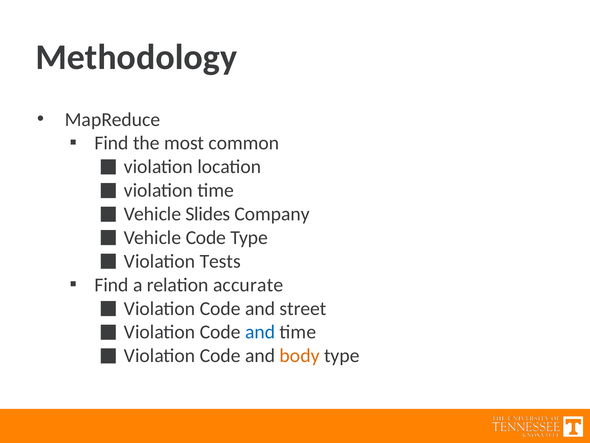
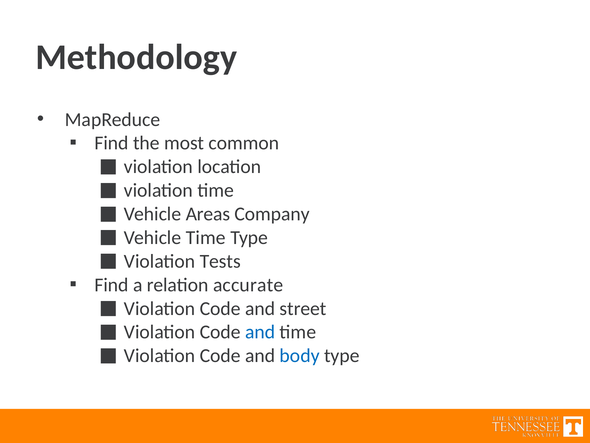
Slides: Slides -> Areas (208, 214)
Vehicle Code: Code -> Time (206, 237)
body colour: orange -> blue (300, 355)
